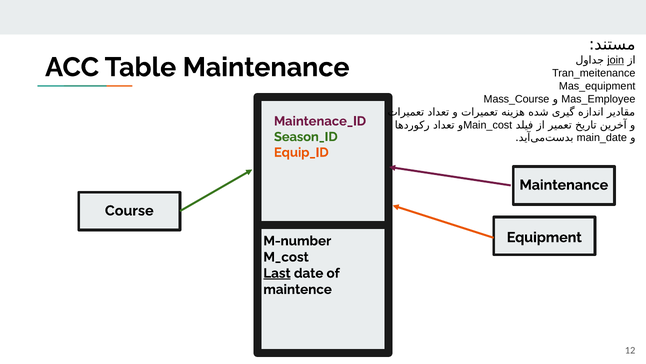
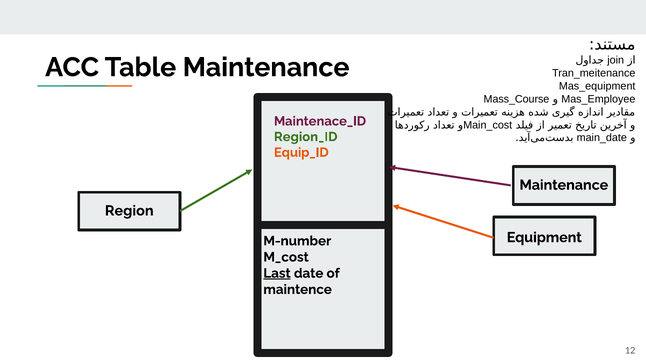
join underline: present -> none (616, 60)
Season_ID: Season_ID -> Region_ID (306, 137)
Course: Course -> Region (129, 210)
